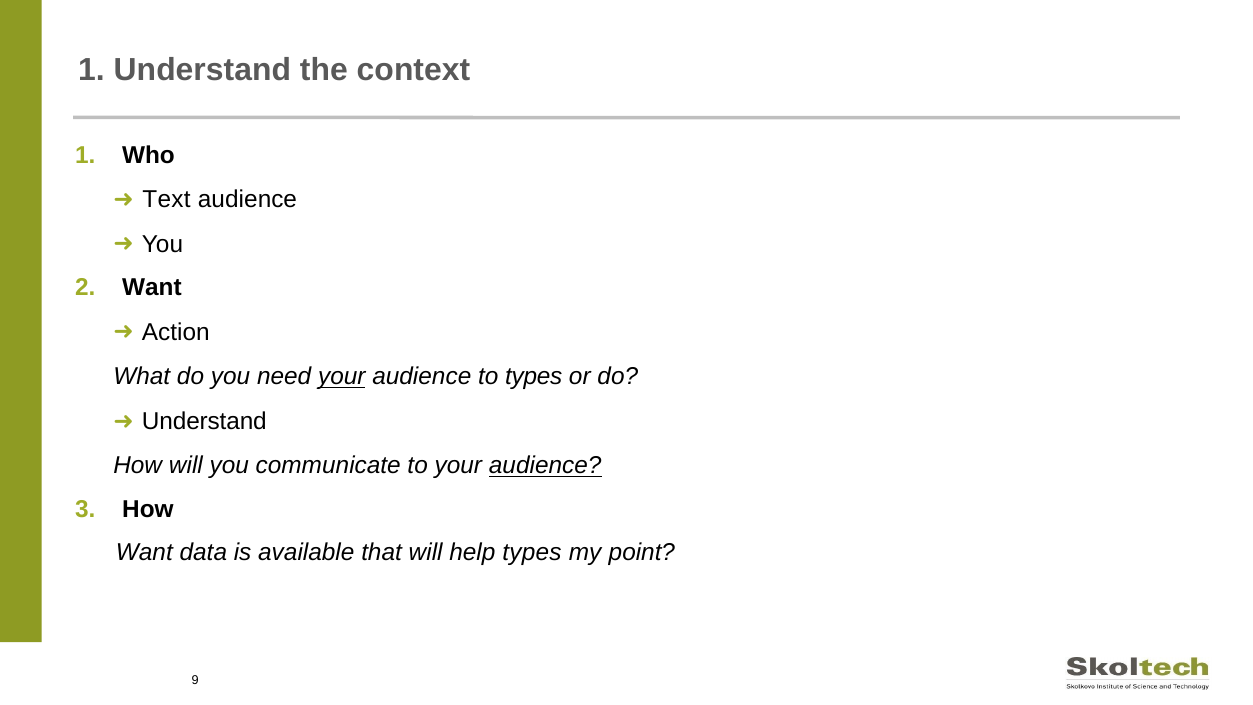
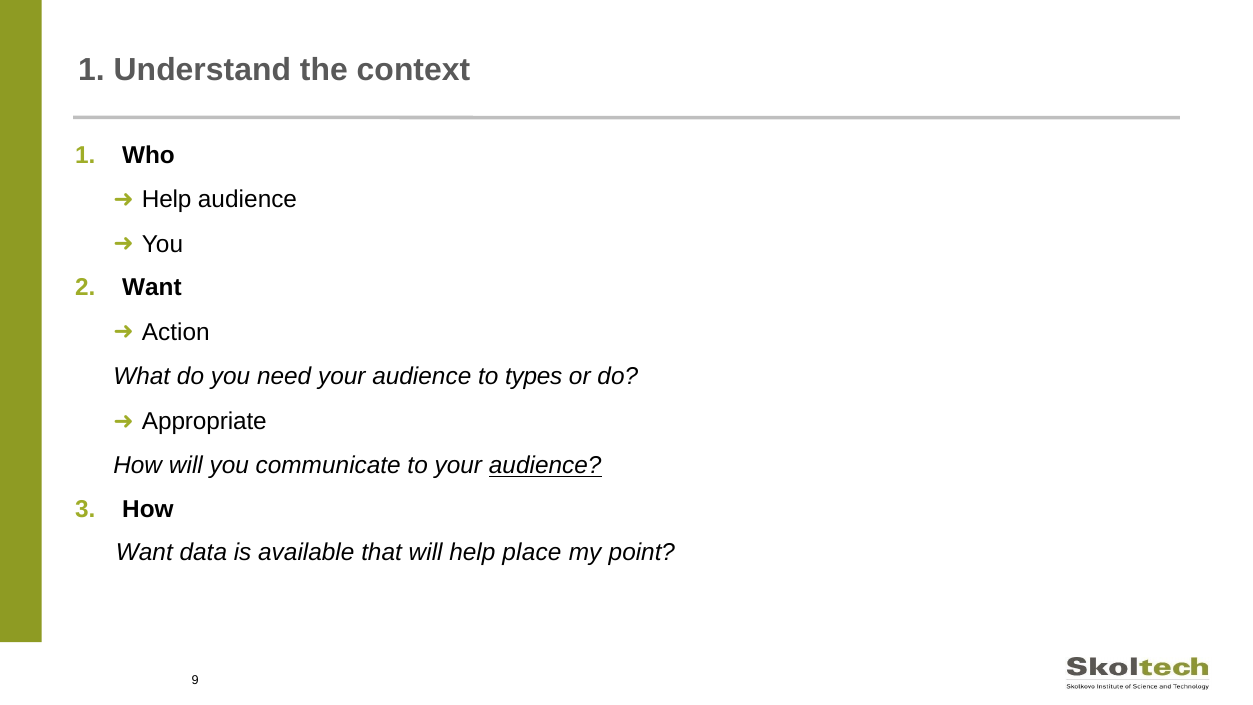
Text: Text -> Help (167, 200)
your underline: present -> none (342, 377)
Understand: Understand -> Appropriate (204, 421)
help types: types -> place (532, 553)
